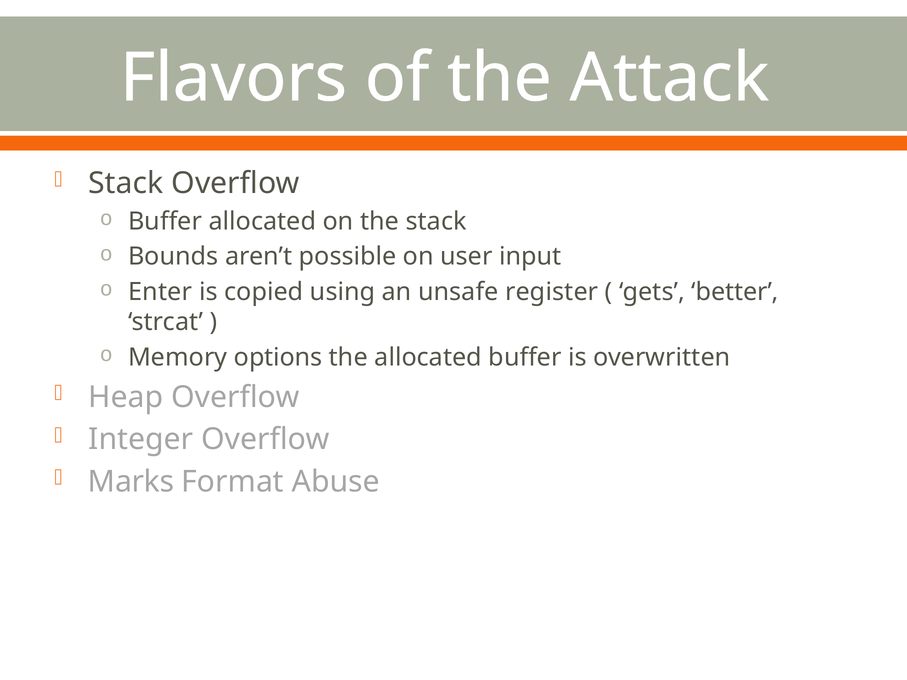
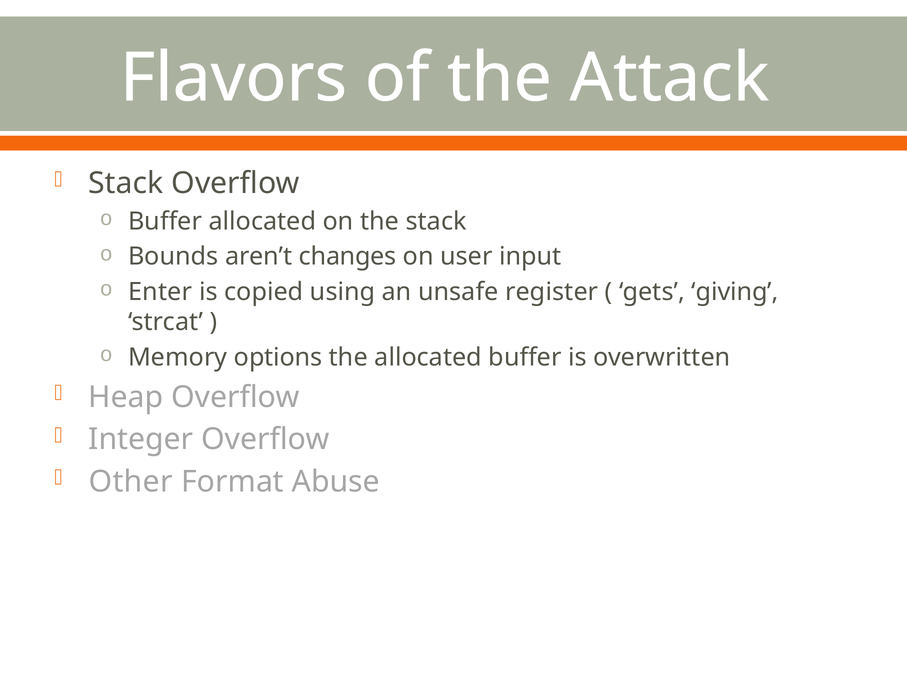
possible: possible -> changes (348, 257)
better: better -> giving (735, 292)
Marks: Marks -> Other (131, 482)
